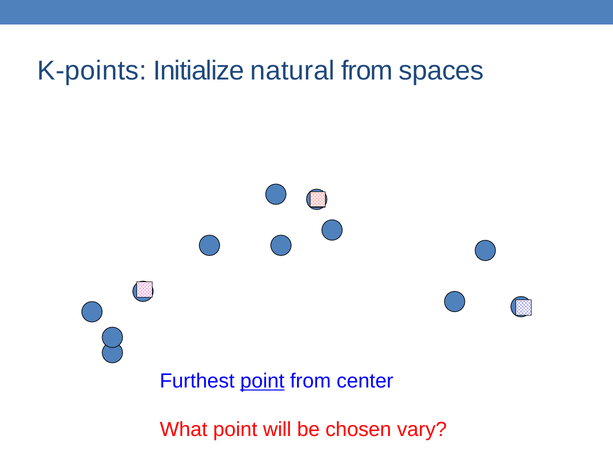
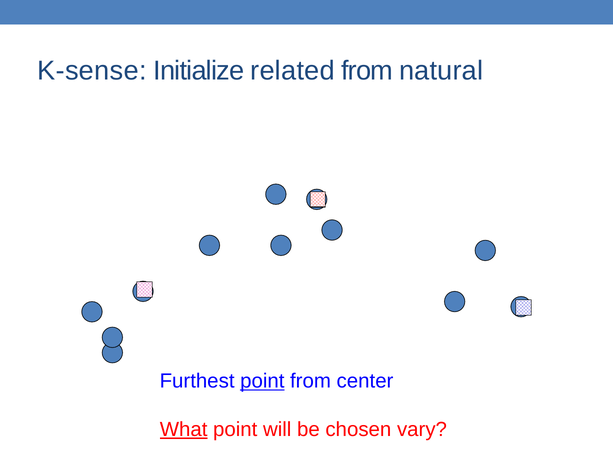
K-points: K-points -> K-sense (92, 71)
natural: natural -> related (293, 71)
spaces: spaces -> natural (441, 71)
What underline: none -> present (184, 429)
